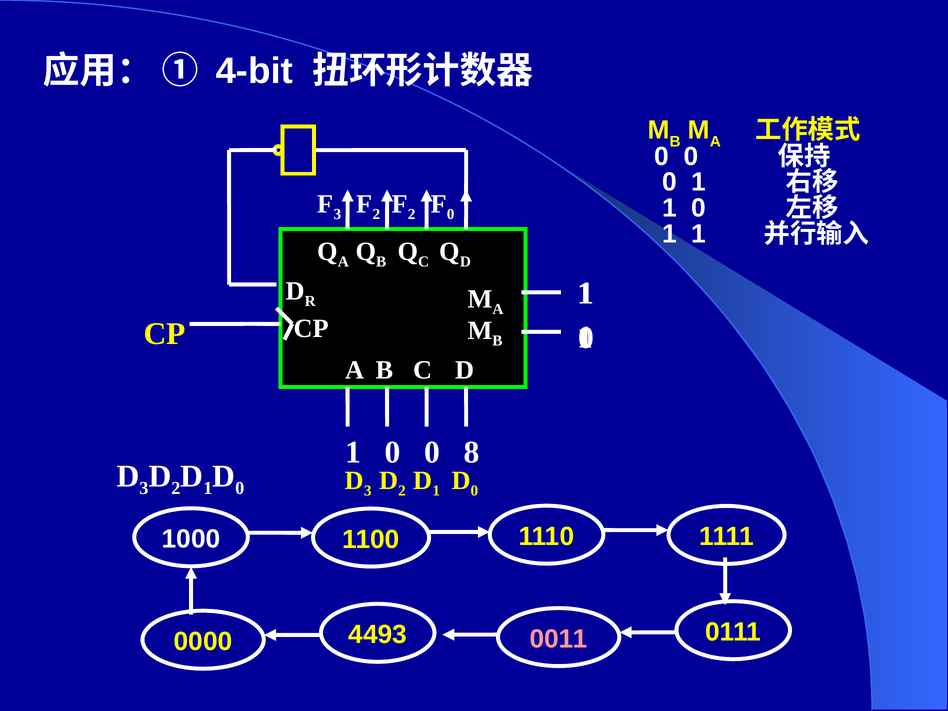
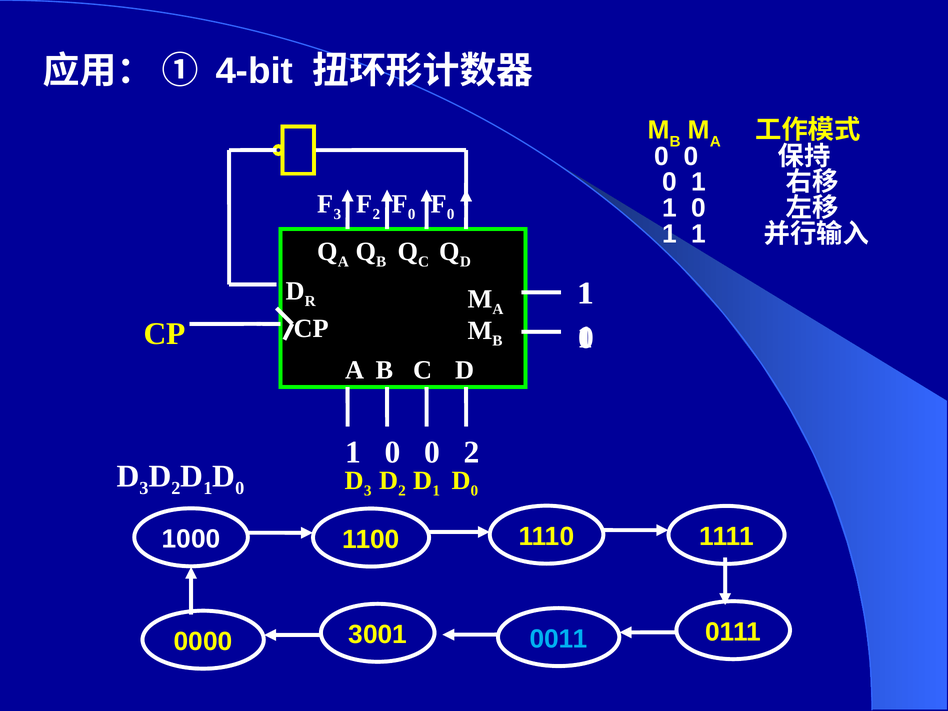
2: 2 -> 0 (412, 214)
0 8: 8 -> 2 (471, 452)
4493: 4493 -> 3001 (378, 635)
0011 colour: pink -> light blue (559, 639)
